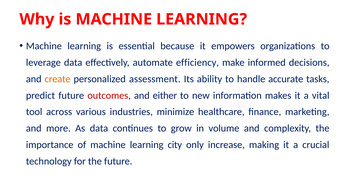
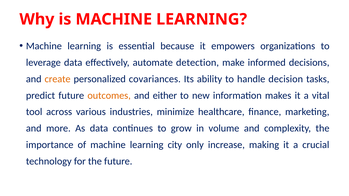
efficiency: efficiency -> detection (197, 63)
assessment: assessment -> covariances (155, 79)
accurate: accurate -> decision (286, 79)
outcomes colour: red -> orange (109, 96)
